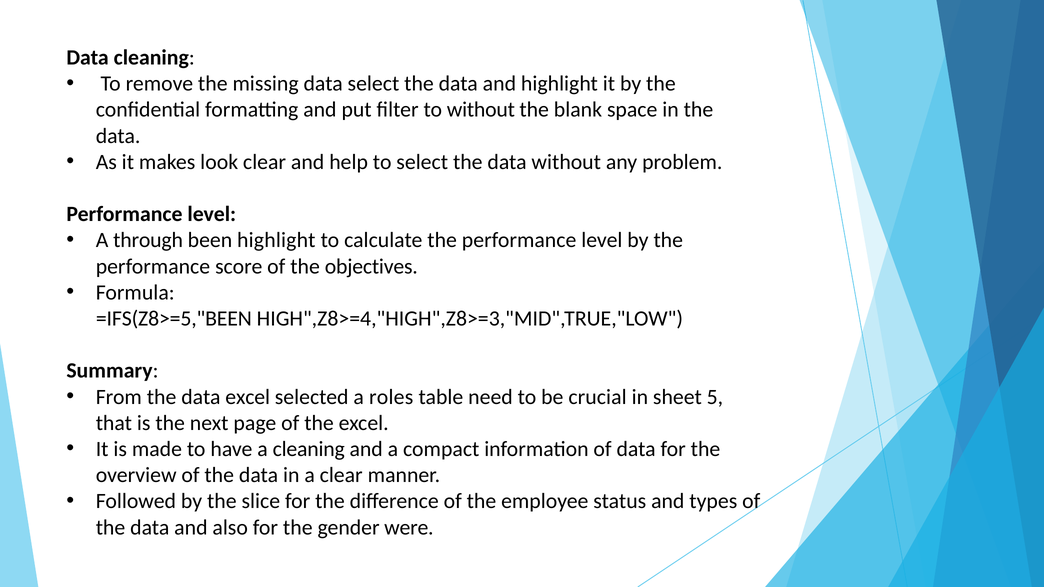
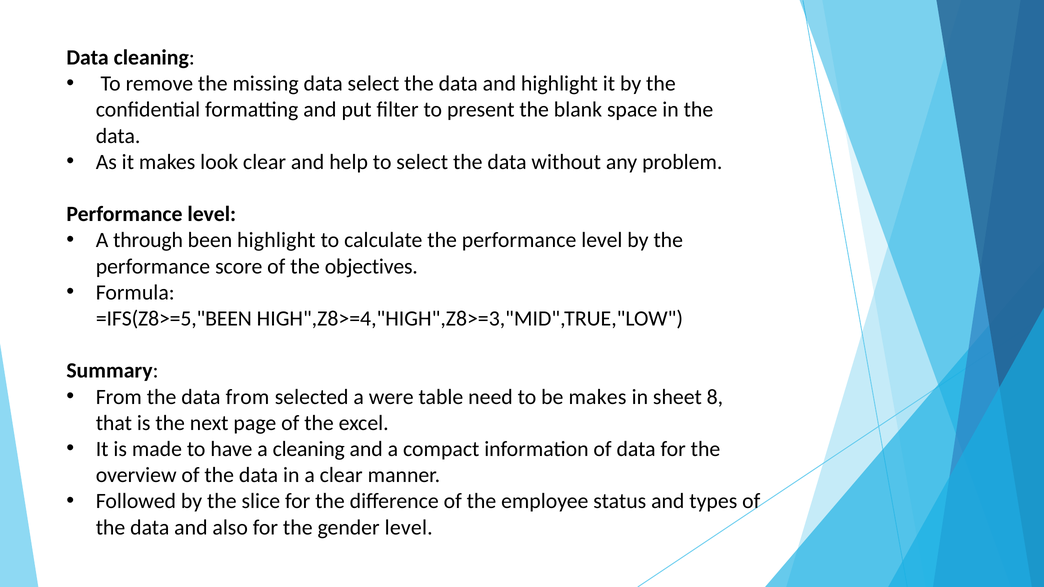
to without: without -> present (481, 110)
data excel: excel -> from (247, 397)
roles: roles -> were (391, 397)
be crucial: crucial -> makes (597, 397)
5: 5 -> 8 (715, 397)
gender were: were -> level (409, 528)
